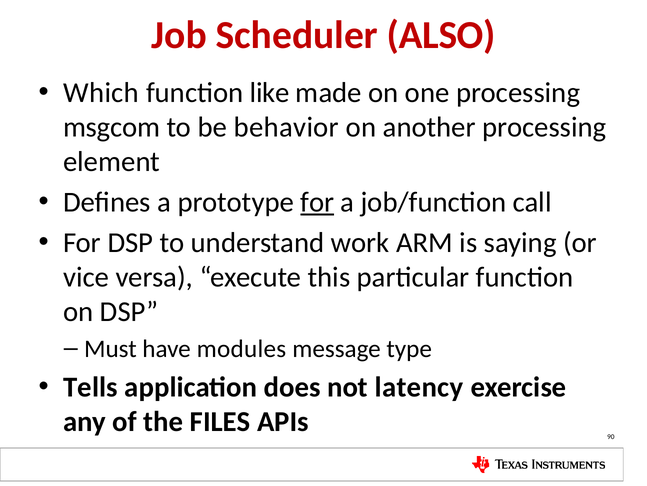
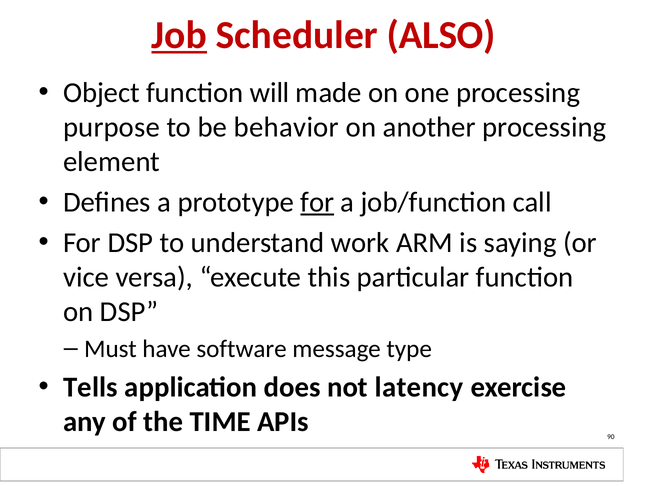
Job underline: none -> present (179, 35)
Which: Which -> Object (101, 93)
like: like -> will (270, 93)
msgcom: msgcom -> purpose (111, 127)
modules: modules -> software (242, 348)
FILES: FILES -> TIME (220, 421)
